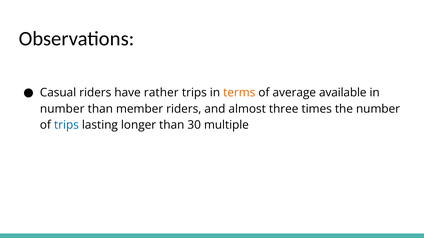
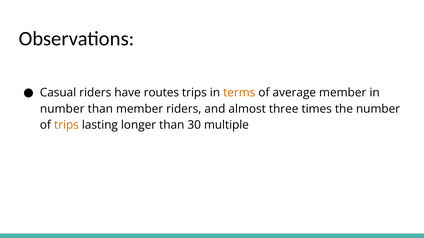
rather: rather -> routes (161, 93)
average available: available -> member (343, 93)
trips colour: blue -> orange (66, 125)
